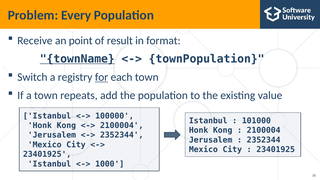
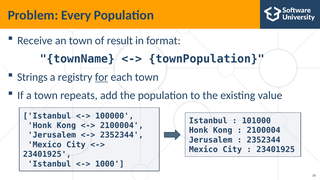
an point: point -> town (81, 41)
townName underline: present -> none (77, 59)
Switch: Switch -> Strings (32, 77)
